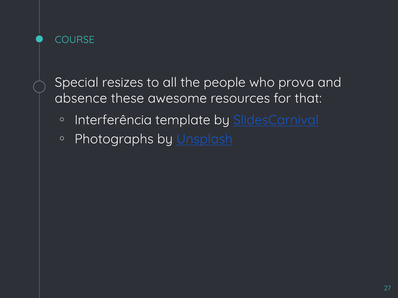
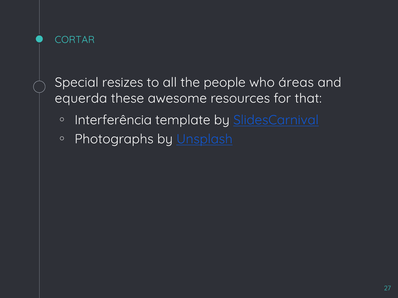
COURSE: COURSE -> CORTAR (75, 40)
prova: prova -> áreas (296, 83)
absence: absence -> equerda (81, 98)
